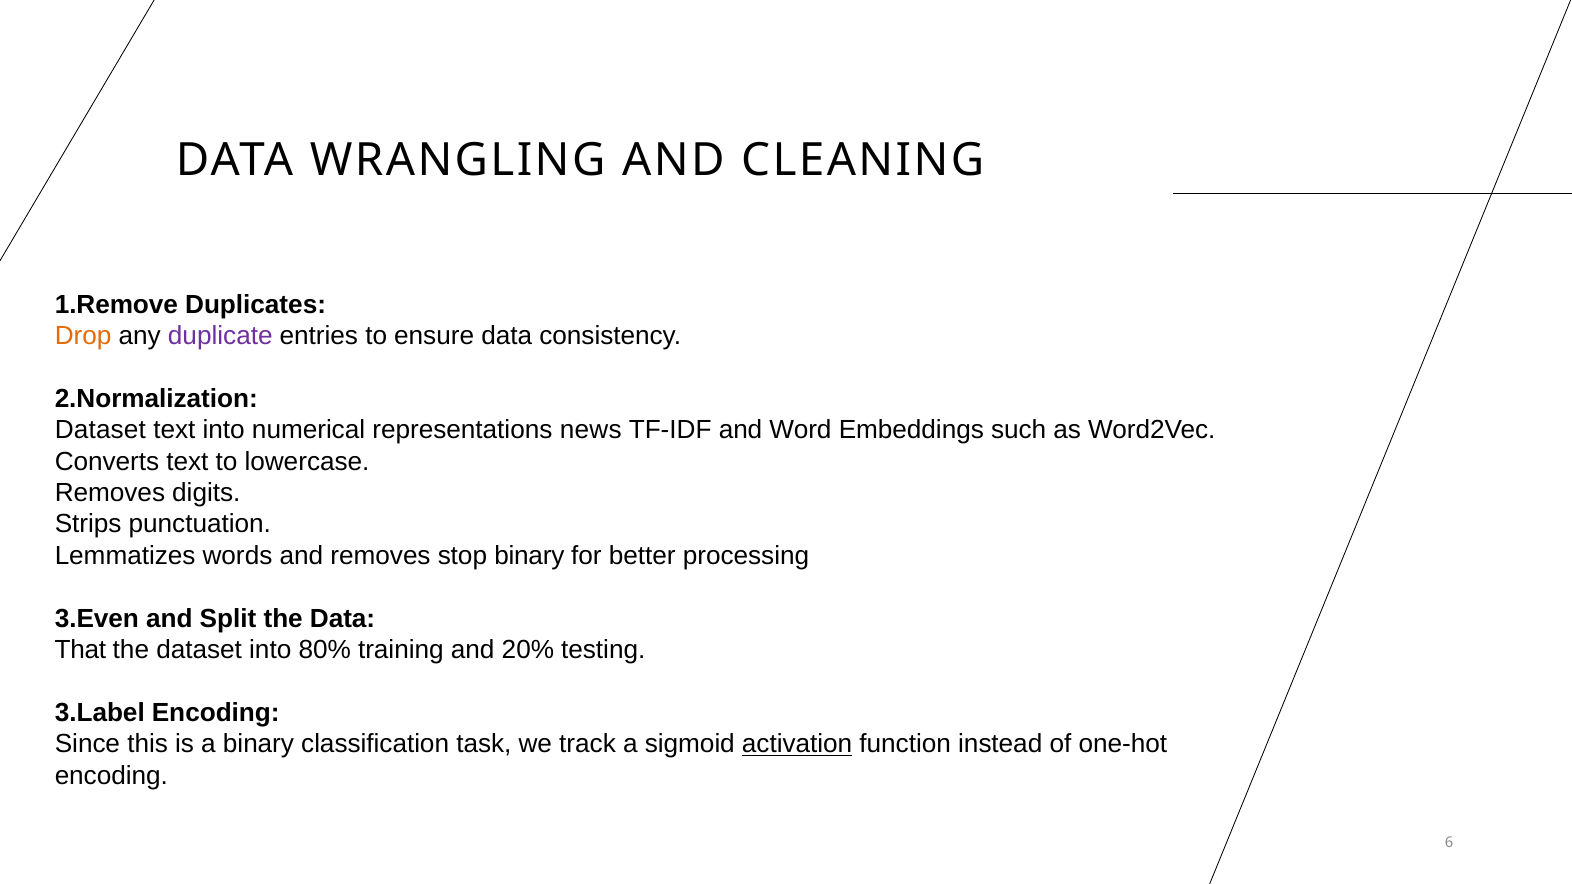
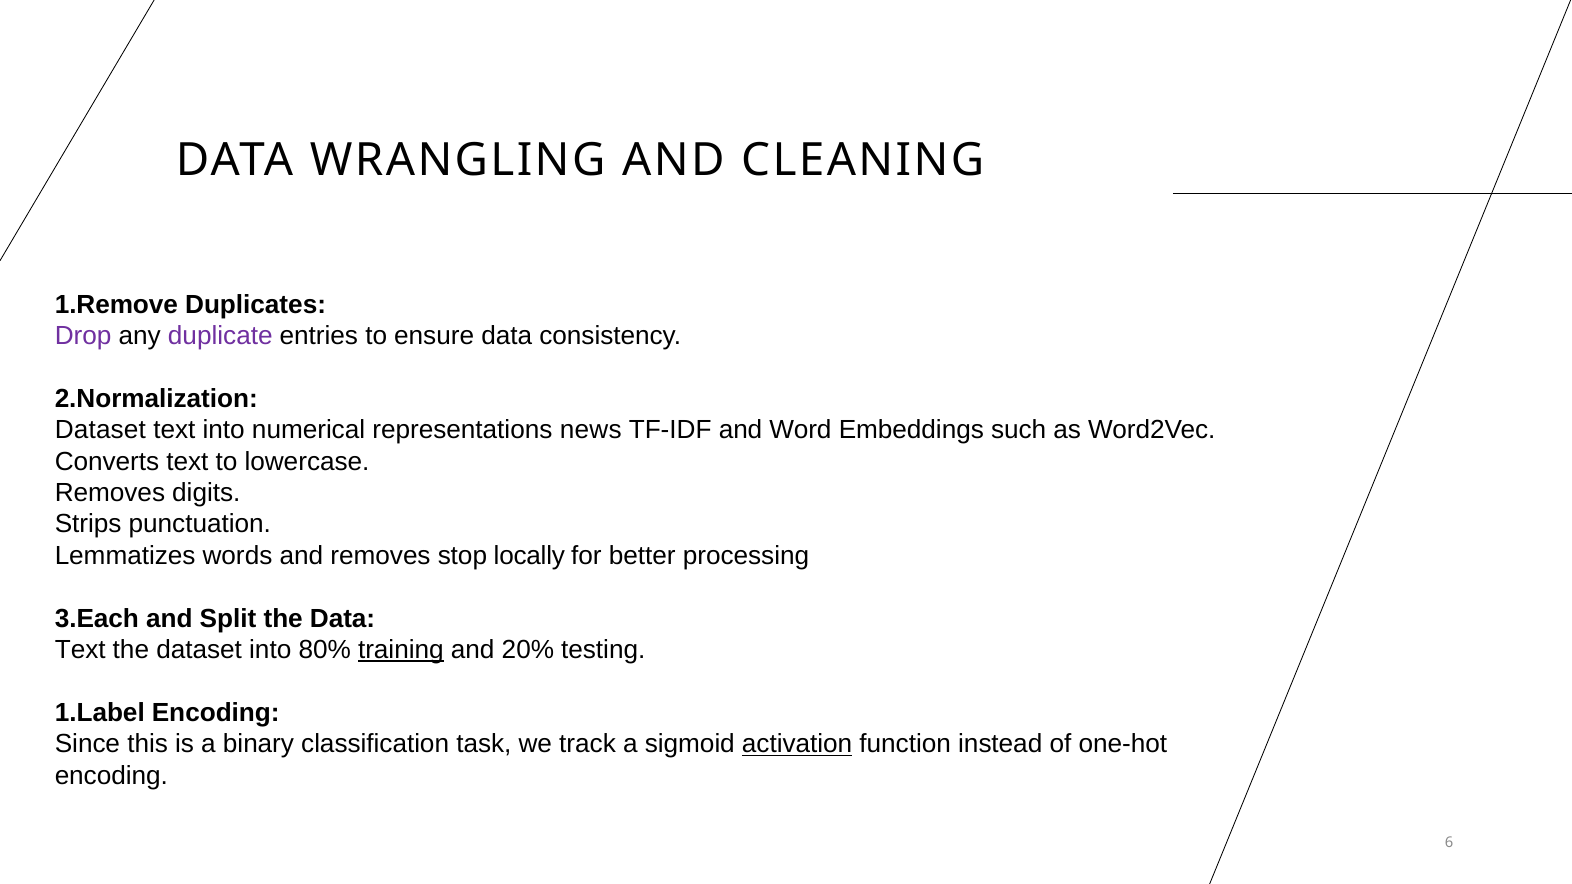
Drop colour: orange -> purple (83, 336)
stop binary: binary -> locally (529, 556)
3.Even: 3.Even -> 3.Each (97, 619)
That: That -> Text (80, 650)
training underline: none -> present (401, 650)
3.Label: 3.Label -> 1.Label (100, 713)
